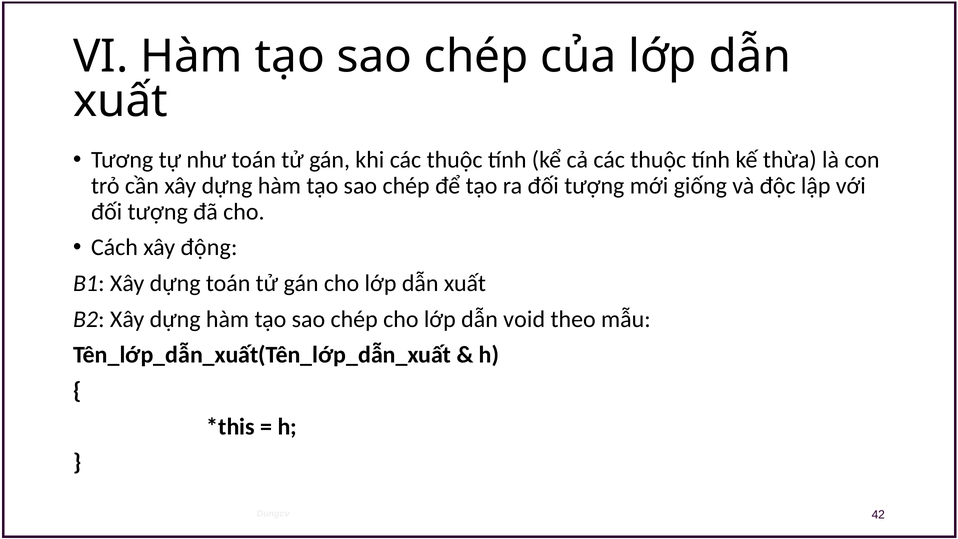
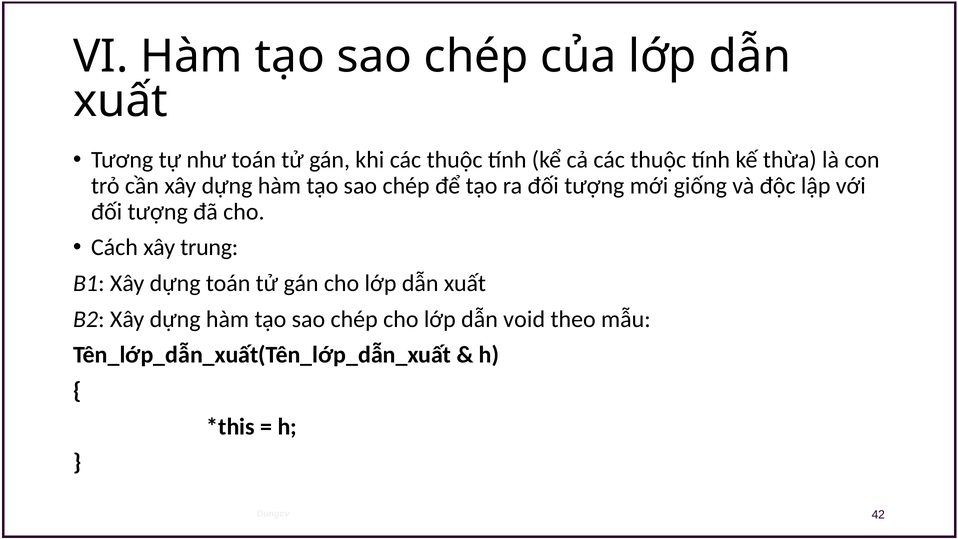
động: động -> trung (209, 247)
